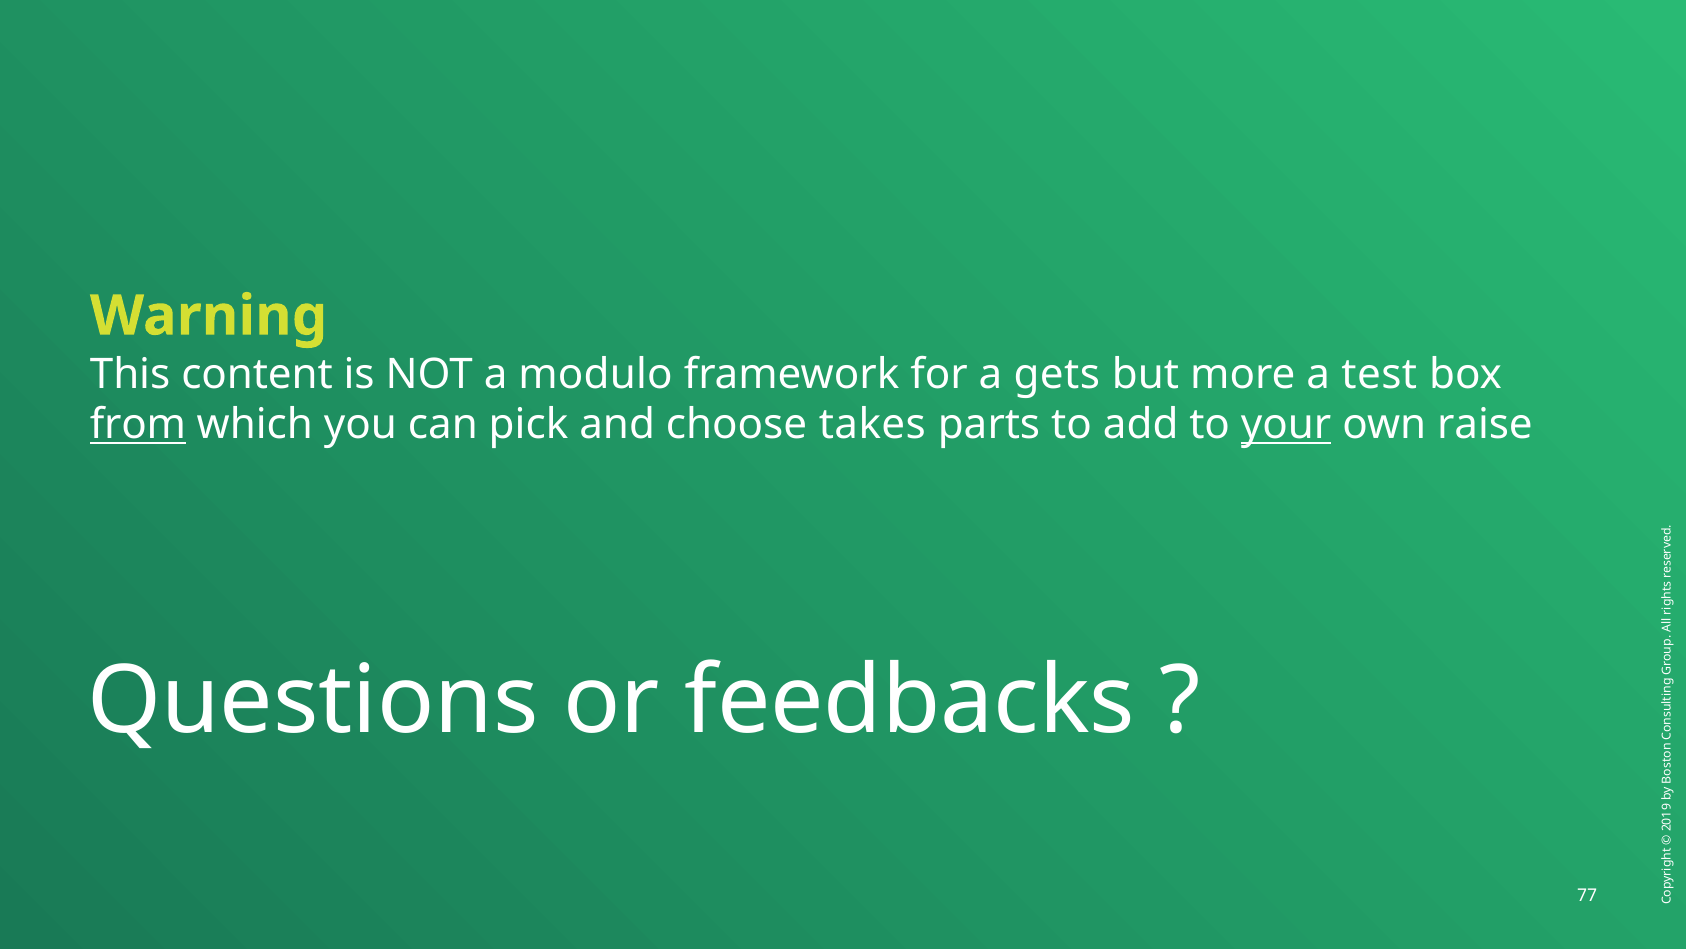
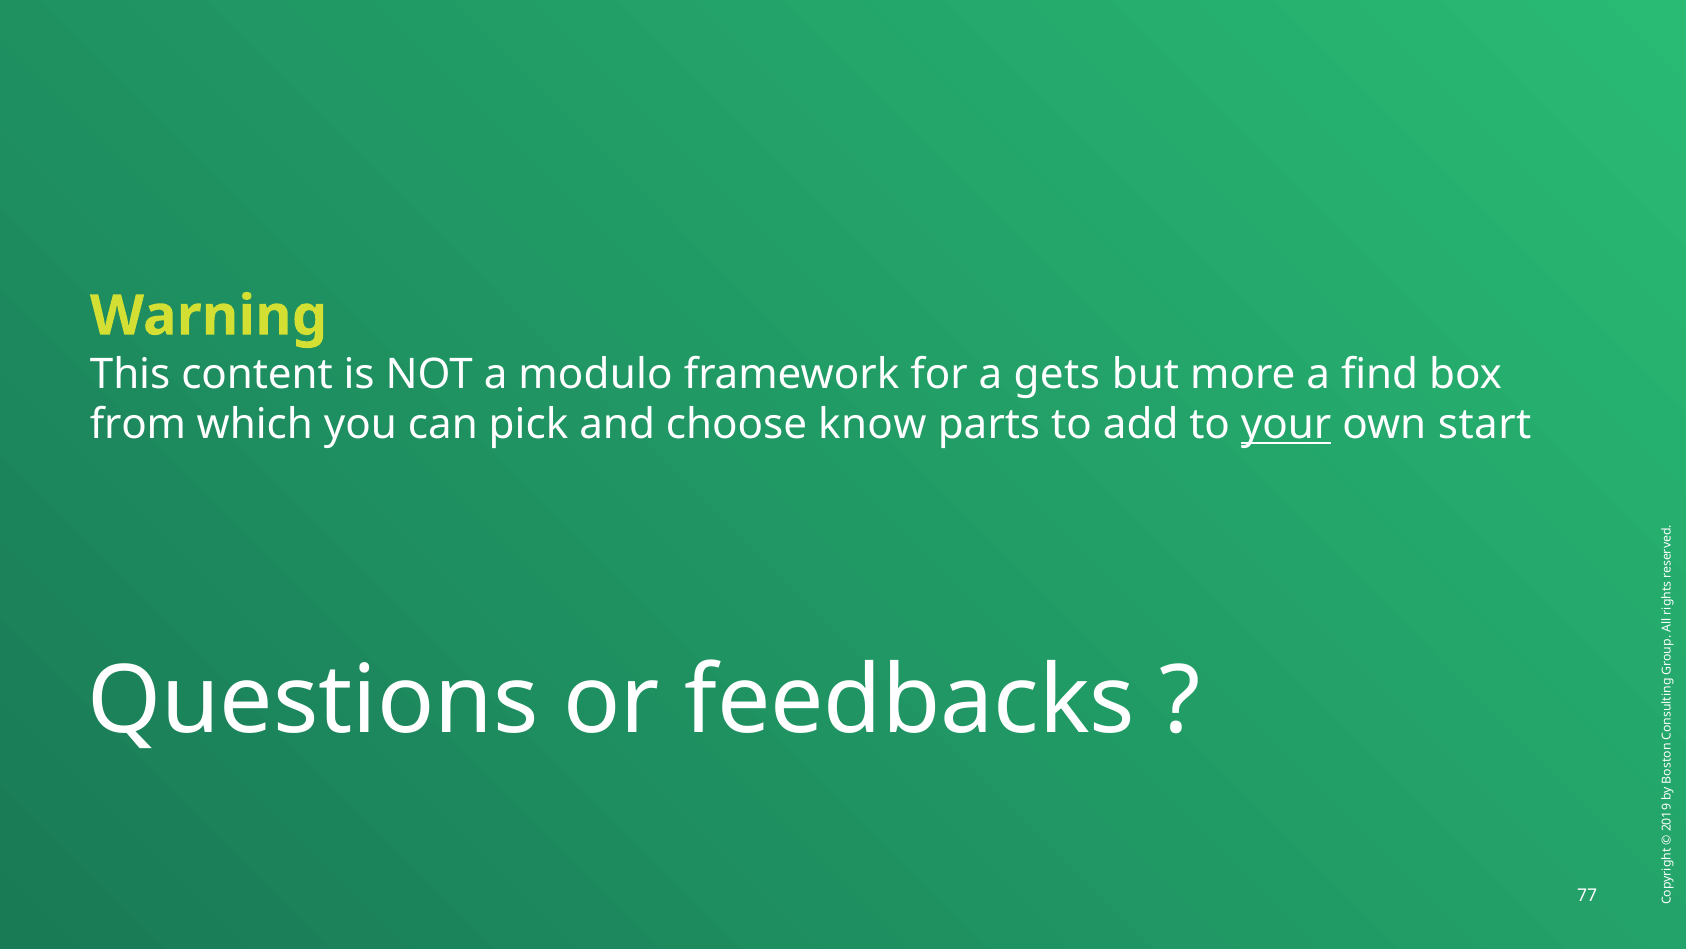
test: test -> find (1380, 374)
from underline: present -> none (138, 424)
takes: takes -> know (872, 424)
raise: raise -> start (1485, 424)
